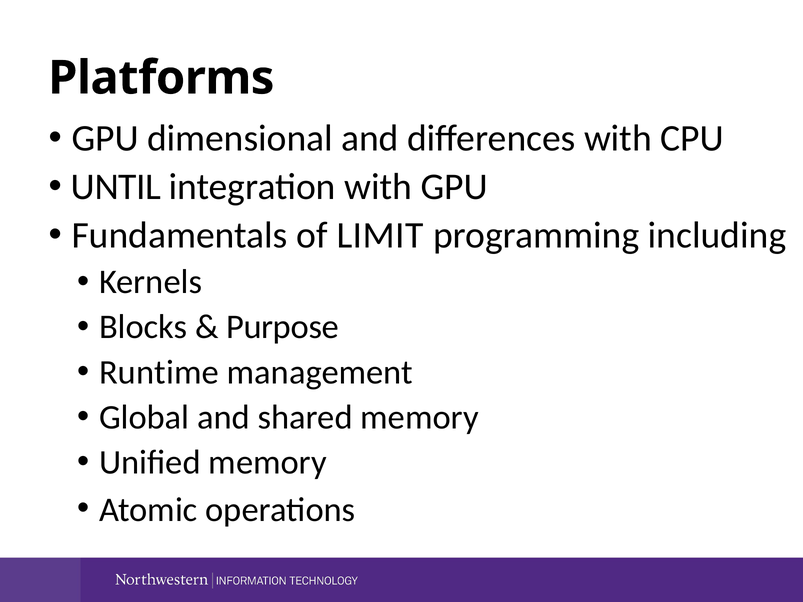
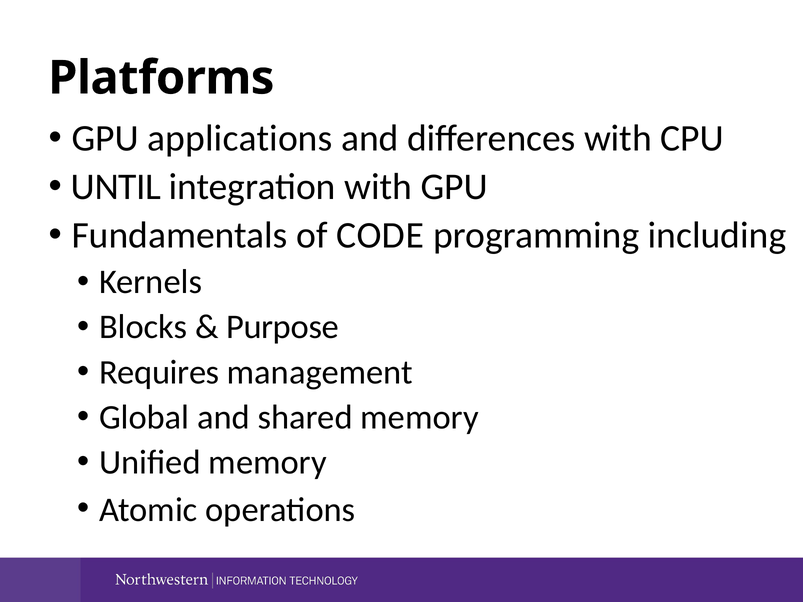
dimensional: dimensional -> applications (240, 138)
LIMIT: LIMIT -> CODE (380, 235)
Runtime: Runtime -> Requires (159, 372)
